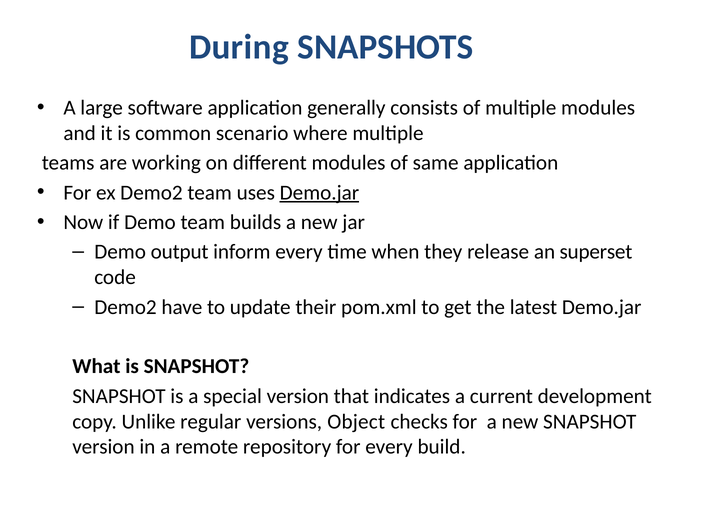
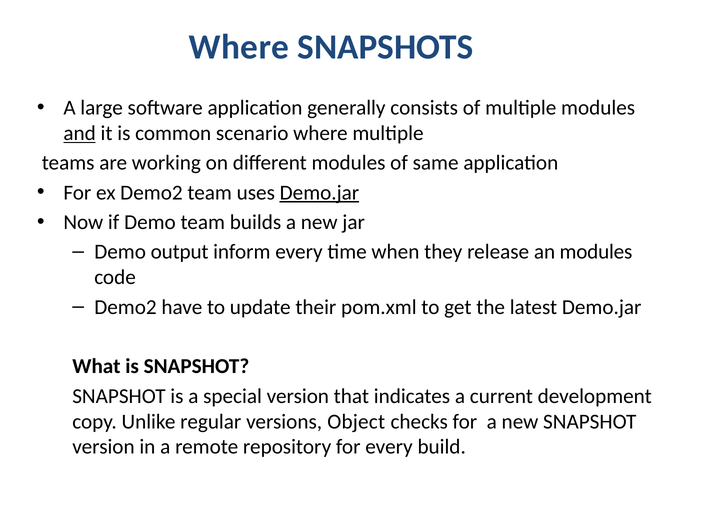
During: During -> Where (239, 47)
and underline: none -> present (80, 133)
an superset: superset -> modules (596, 252)
